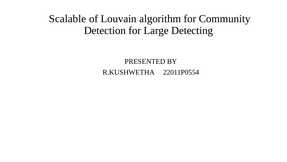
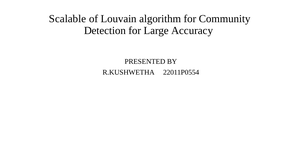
Detecting: Detecting -> Accuracy (192, 30)
